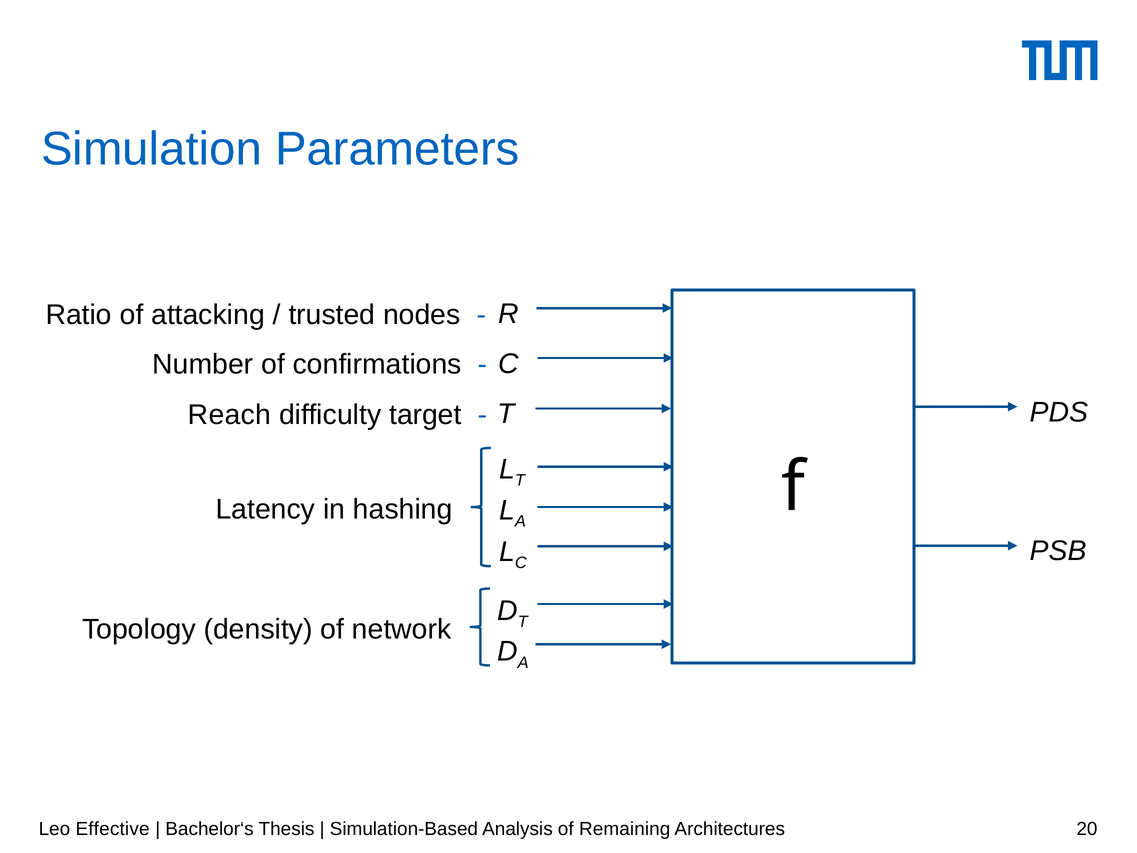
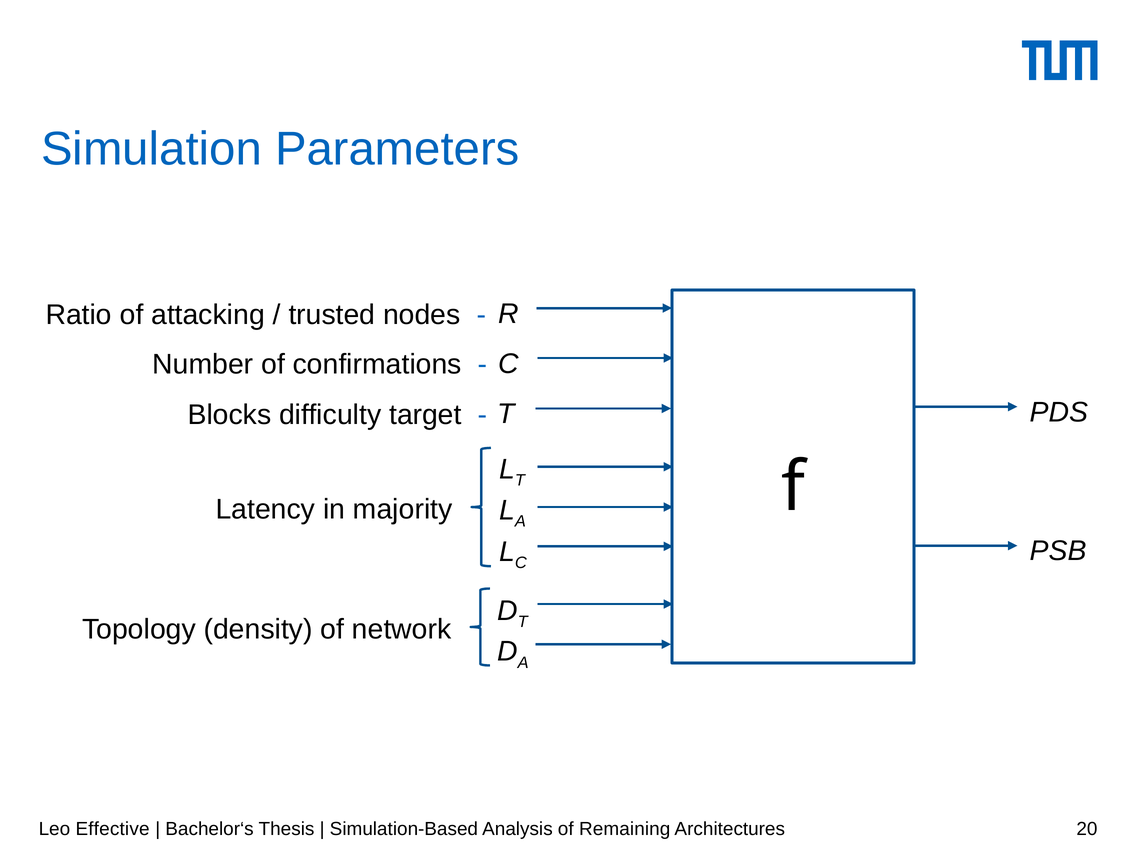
Reach: Reach -> Blocks (230, 415)
hashing: hashing -> majority (403, 509)
